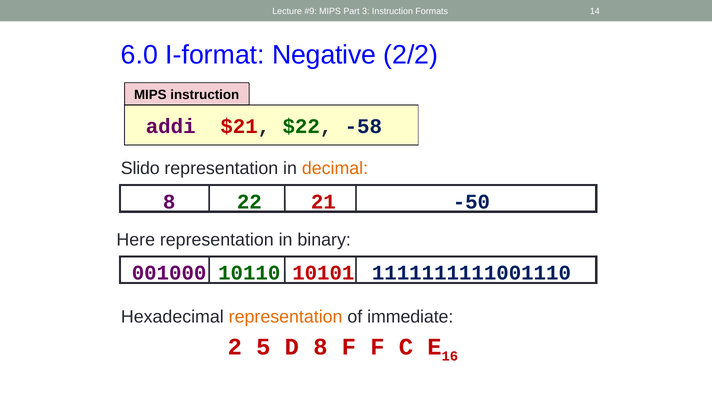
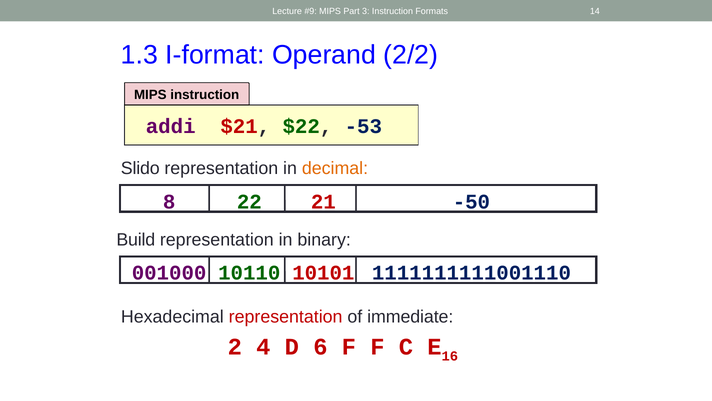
6.0: 6.0 -> 1.3 (139, 55)
Negative: Negative -> Operand (324, 55)
-58: -58 -> -53 (363, 126)
Here: Here -> Build (136, 239)
representation colour: orange -> red (286, 316)
5: 5 -> 4 (263, 346)
D 8: 8 -> 6 (320, 346)
